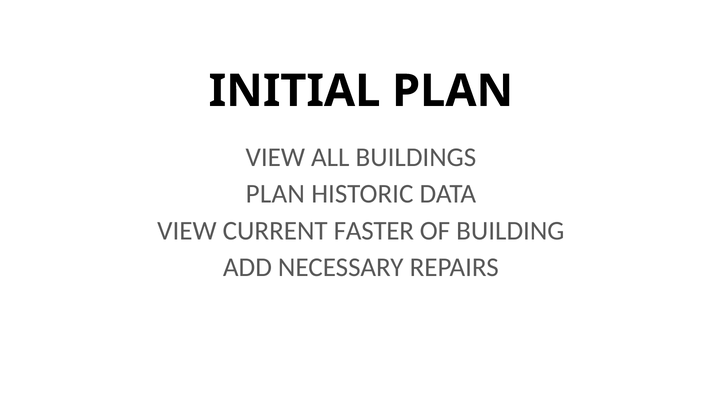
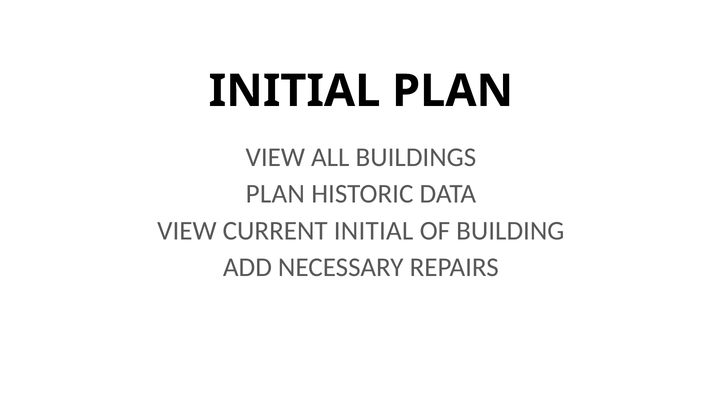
CURRENT FASTER: FASTER -> INITIAL (374, 231)
